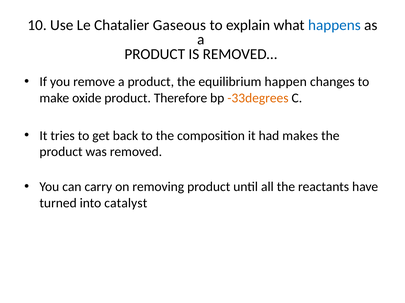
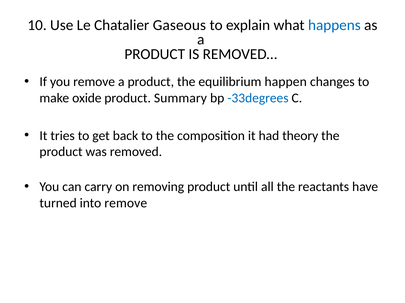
Therefore: Therefore -> Summary (180, 98)
-33degrees colour: orange -> blue (258, 98)
makes: makes -> theory (300, 136)
into catalyst: catalyst -> remove (126, 203)
